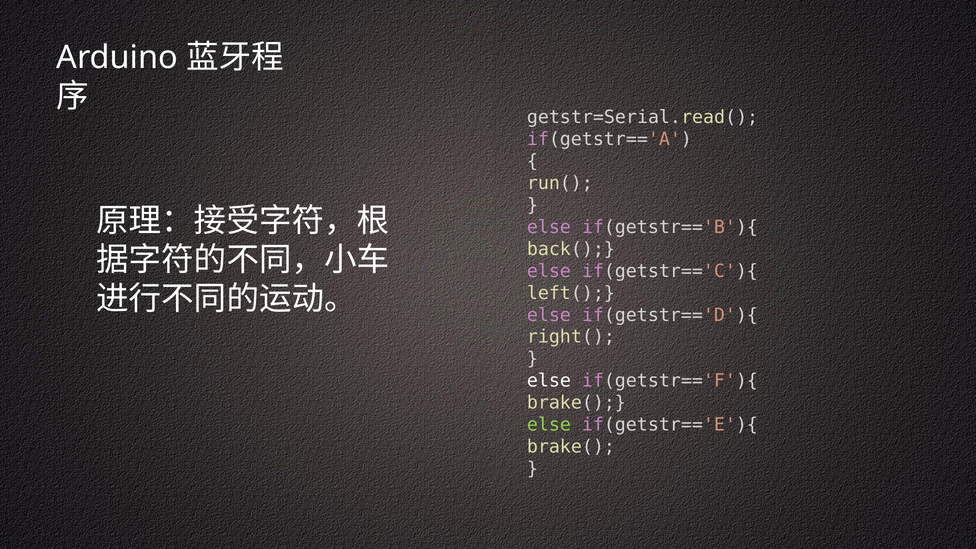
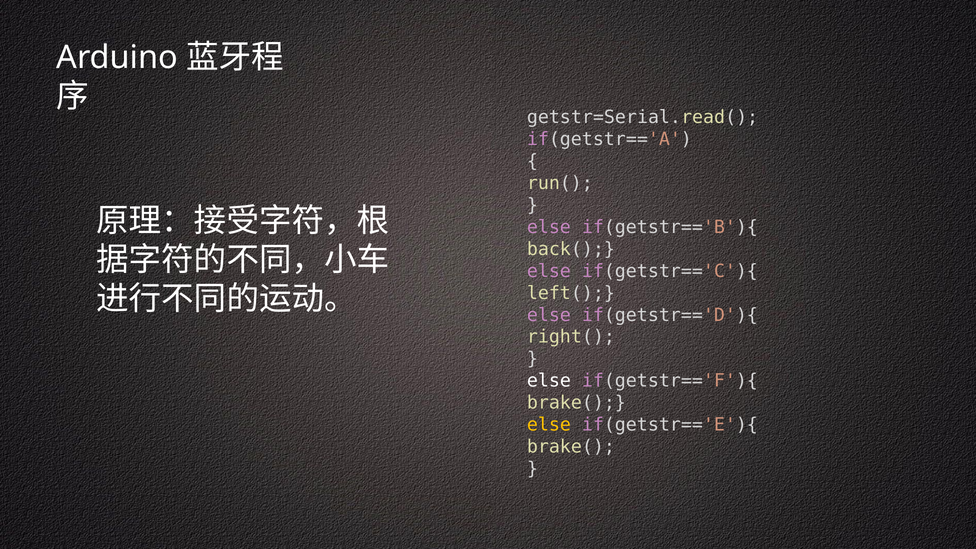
else colour: light green -> yellow (549, 425)
